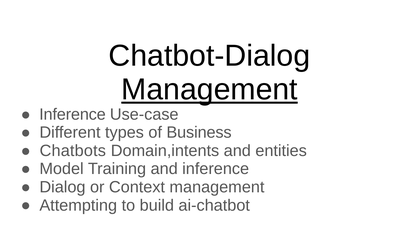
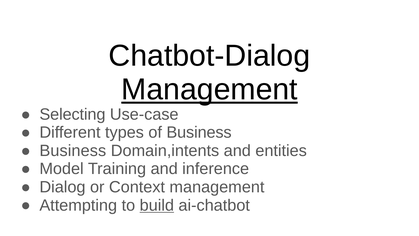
Inference: Inference -> Selecting (72, 114)
Chatbots: Chatbots -> Business (73, 151)
build underline: none -> present (157, 205)
